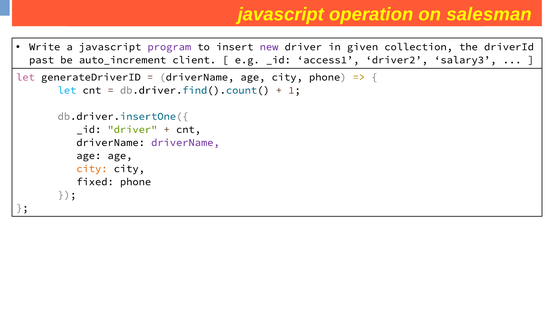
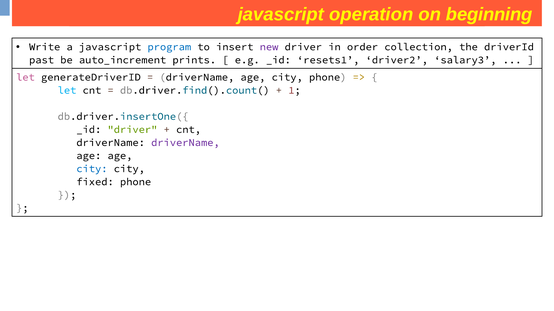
salesman: salesman -> beginning (489, 14)
program colour: purple -> blue (169, 47)
given: given -> order (363, 47)
client: client -> prints (194, 60)
access1: access1 -> resets1 (328, 60)
city colour: orange -> blue (92, 169)
